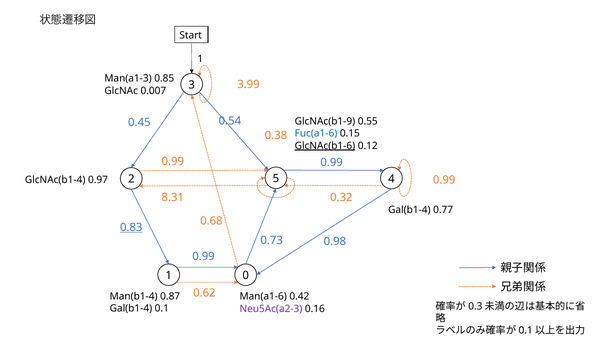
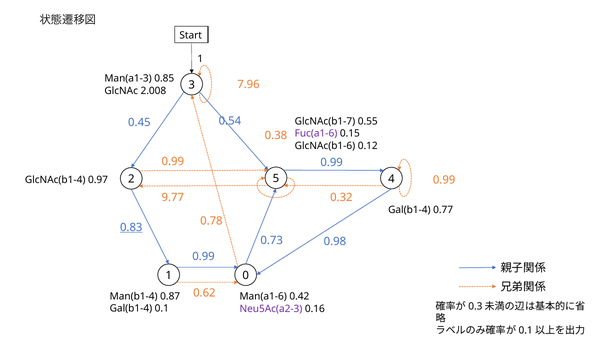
3.99: 3.99 -> 7.96 (248, 85)
0.007: 0.007 -> 2.008 (153, 91)
GlcNAc(b1-9: GlcNAc(b1-9 -> GlcNAc(b1-7 (325, 121)
Fuc(a1-6 colour: blue -> purple (316, 133)
GlcNAc(b1-6 underline: present -> none (325, 145)
8.31: 8.31 -> 9.77 (173, 197)
0.68: 0.68 -> 0.78 (211, 220)
